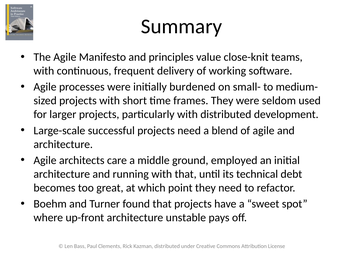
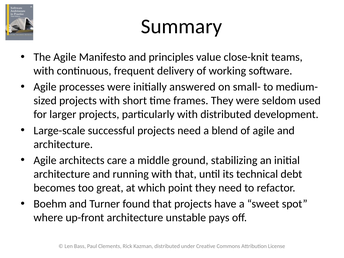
burdened: burdened -> answered (192, 87)
employed: employed -> stabilizing (234, 160)
